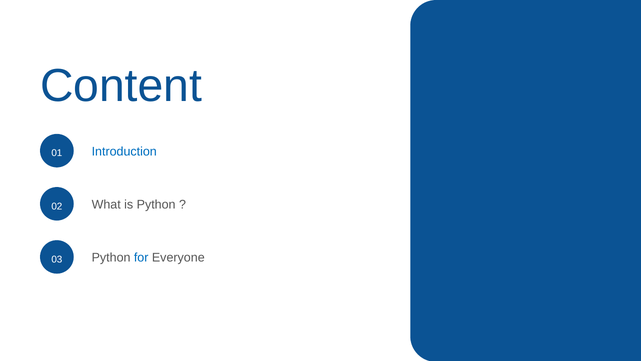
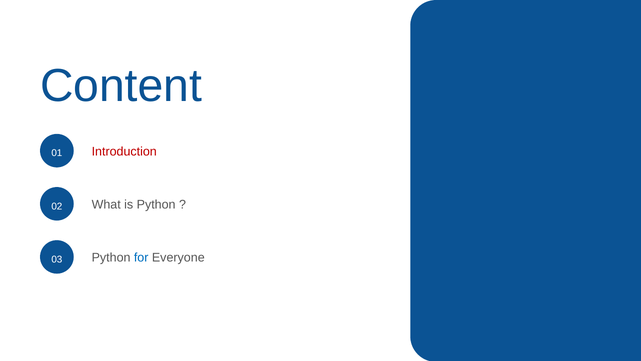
Introduction colour: blue -> red (124, 151)
